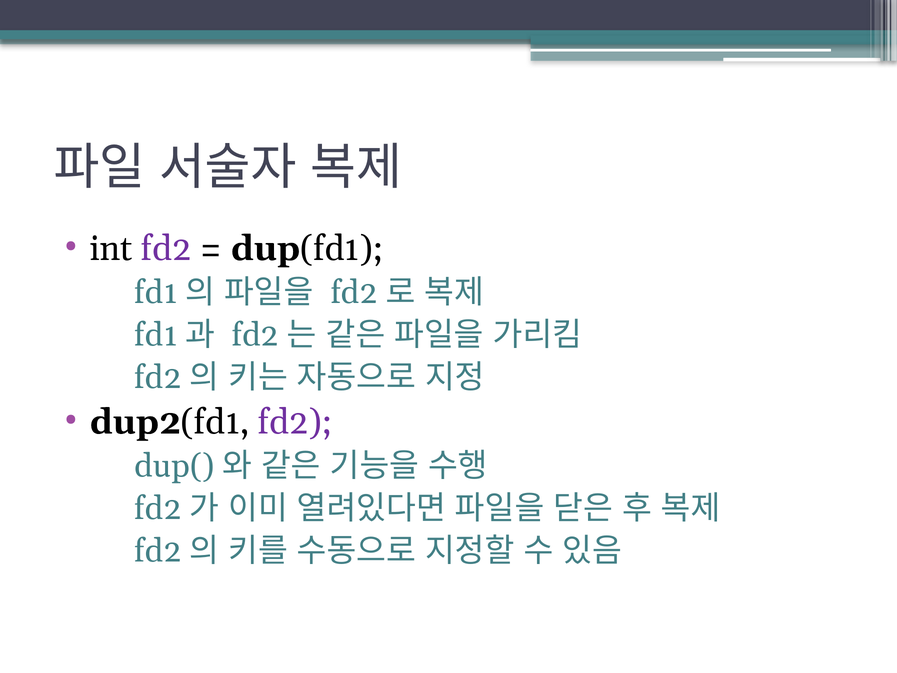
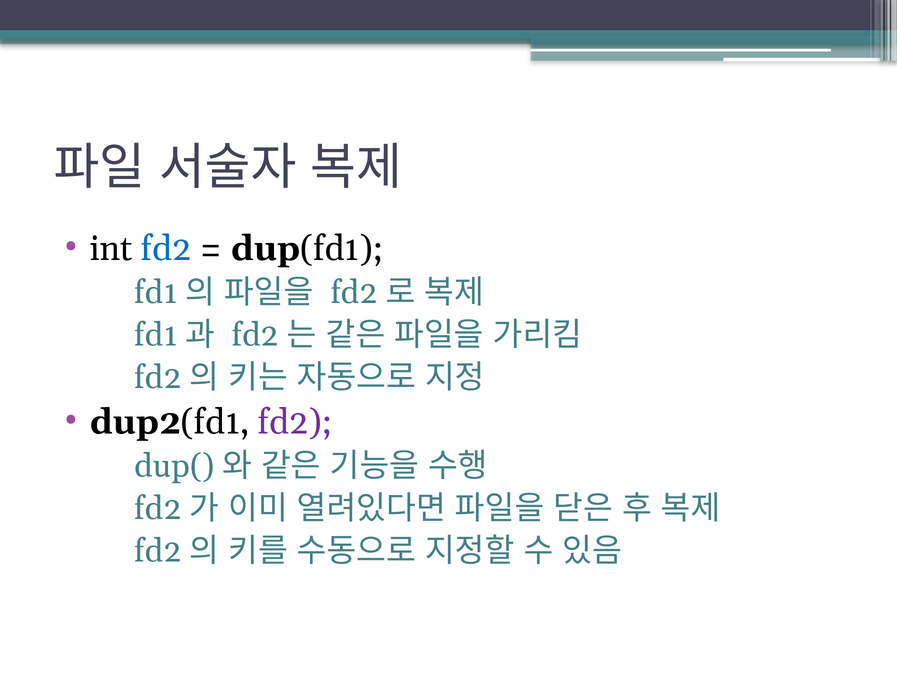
fd2 colour: purple -> blue (166, 248)
